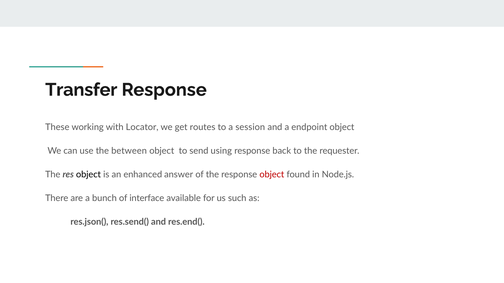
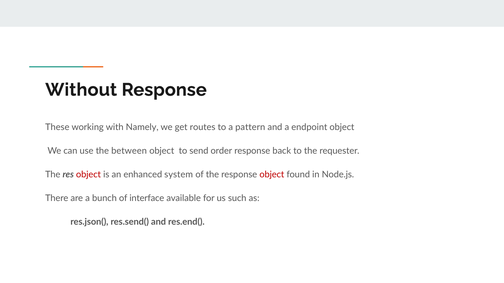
Transfer: Transfer -> Without (81, 90)
Locator: Locator -> Namely (142, 127)
session: session -> pattern (250, 127)
using: using -> order (221, 151)
object colour: black -> red (88, 175)
answer: answer -> system (179, 175)
